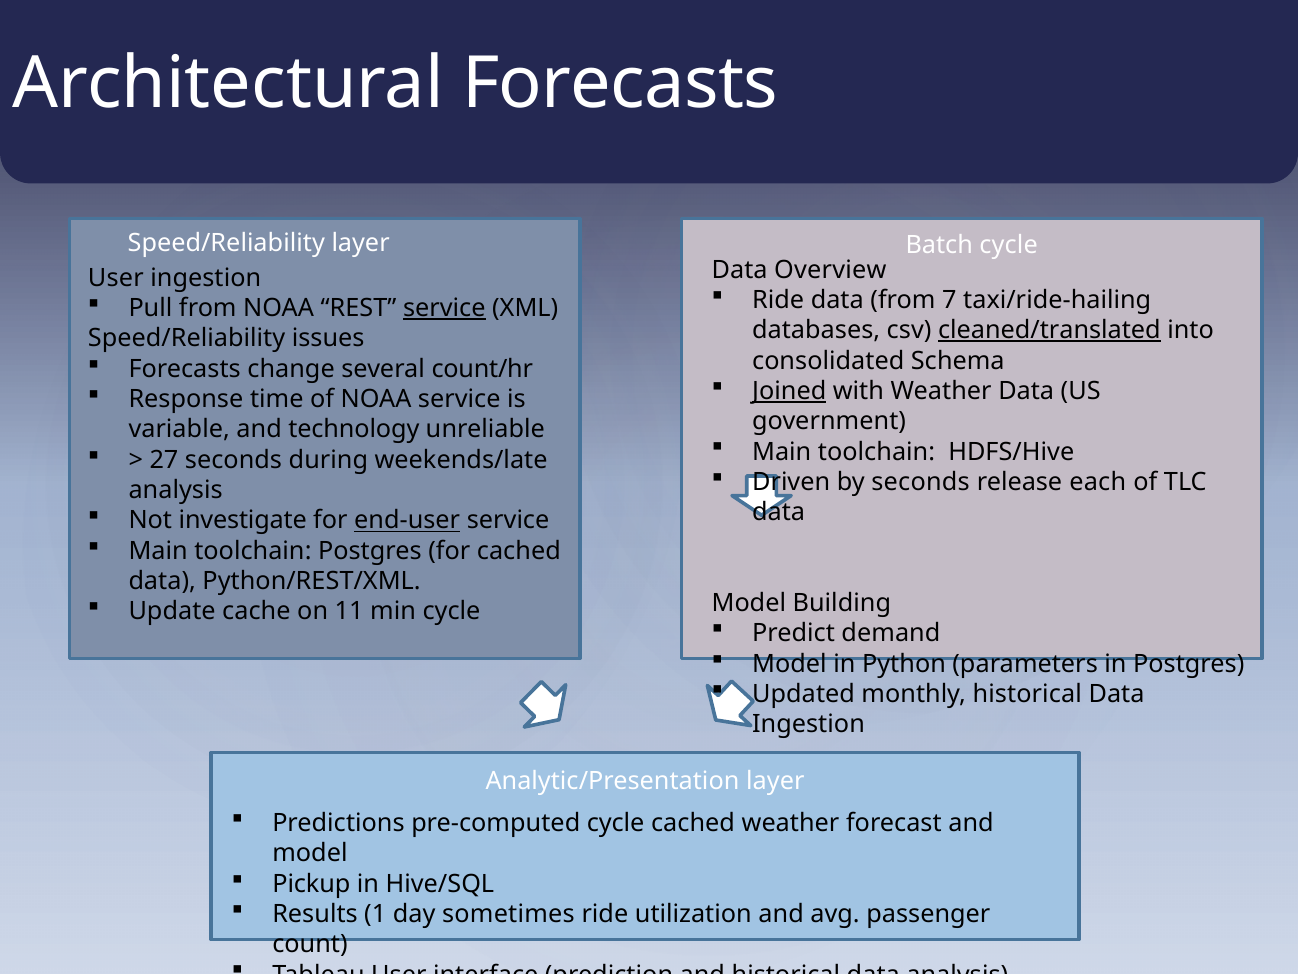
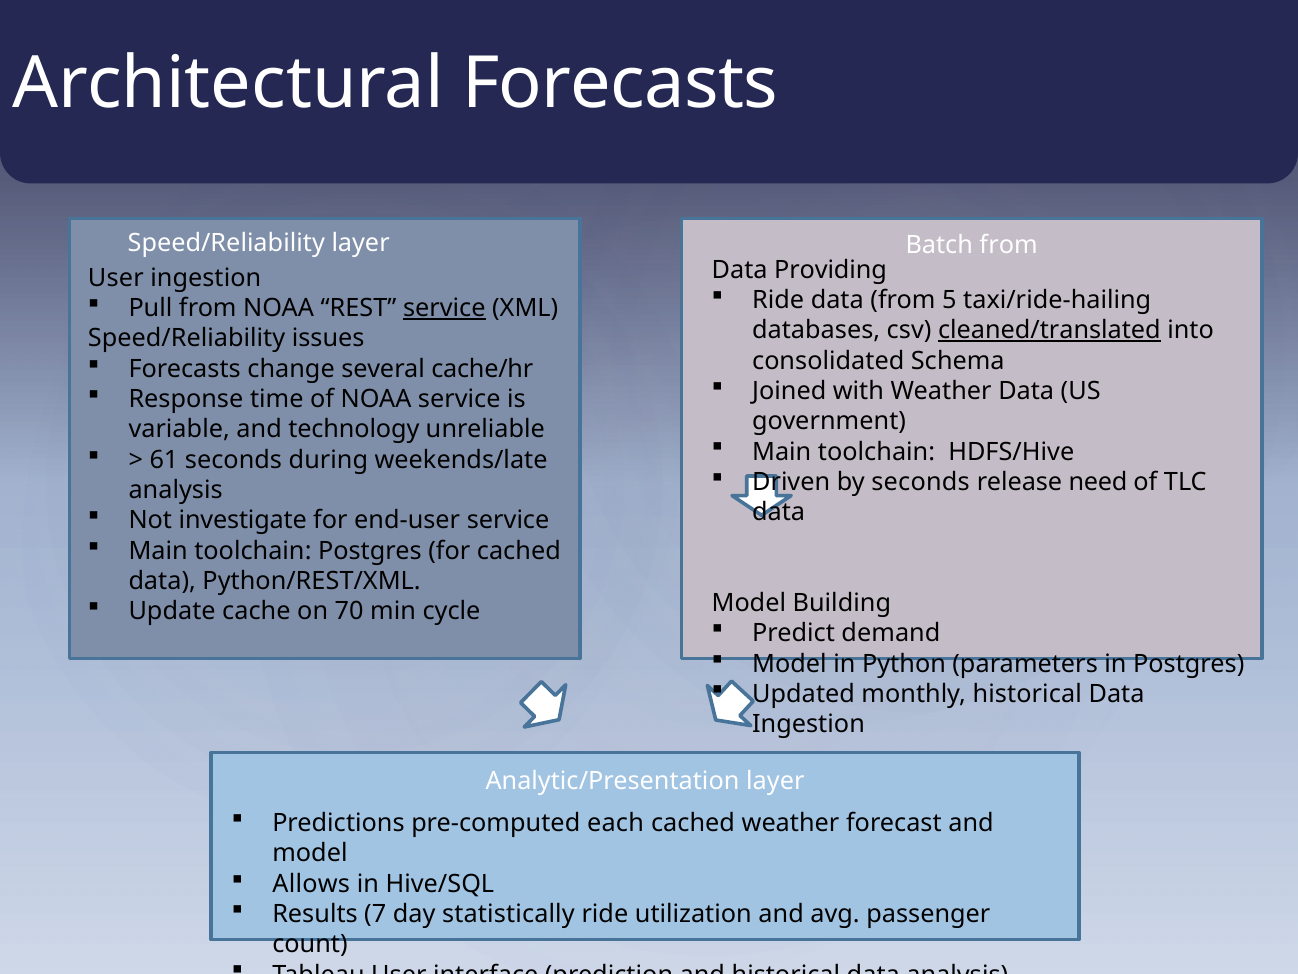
Batch cycle: cycle -> from (1009, 245)
Overview: Overview -> Providing (830, 270)
7: 7 -> 5 (949, 300)
count/hr: count/hr -> cache/hr (482, 369)
Joined underline: present -> none (789, 391)
27: 27 -> 61 (164, 460)
each: each -> need (1098, 482)
end-user underline: present -> none (407, 520)
11: 11 -> 70 (349, 611)
pre-computed cycle: cycle -> each (615, 823)
Pickup: Pickup -> Allows (311, 883)
1: 1 -> 7 (375, 914)
sometimes: sometimes -> statistically (508, 914)
